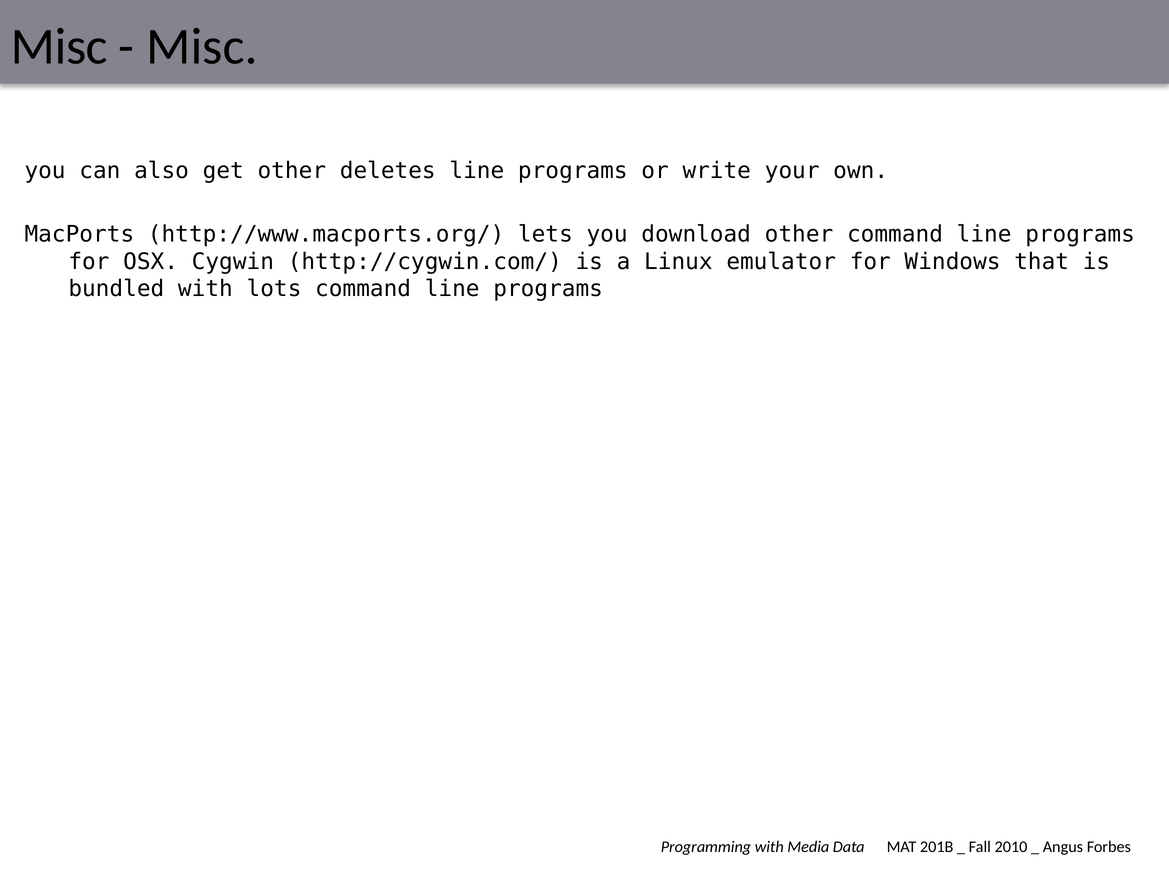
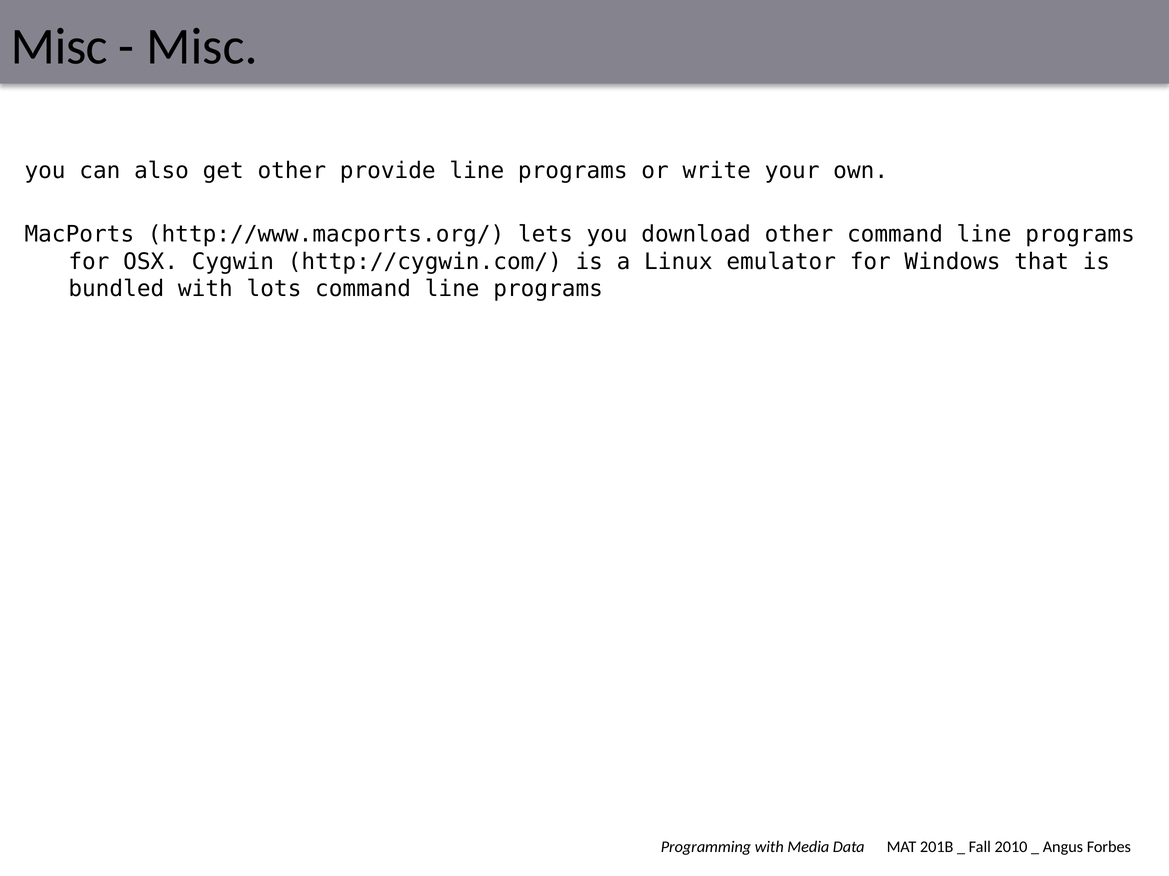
deletes: deletes -> provide (388, 171)
